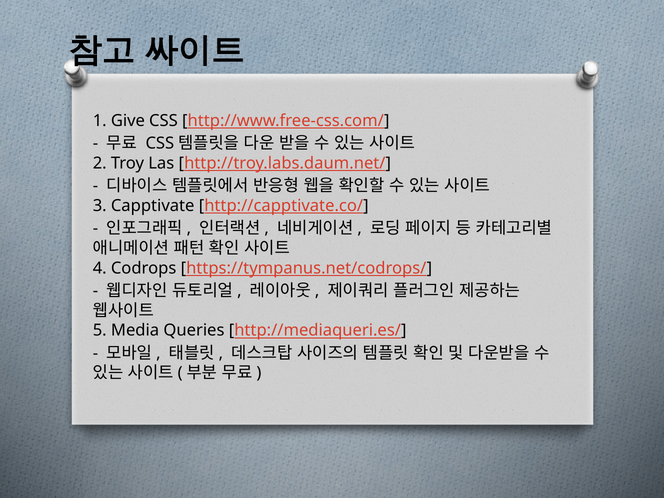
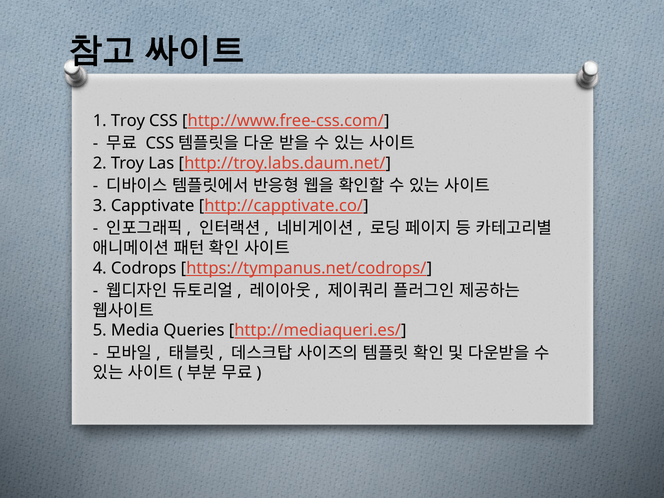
1 Give: Give -> Troy (128, 121)
